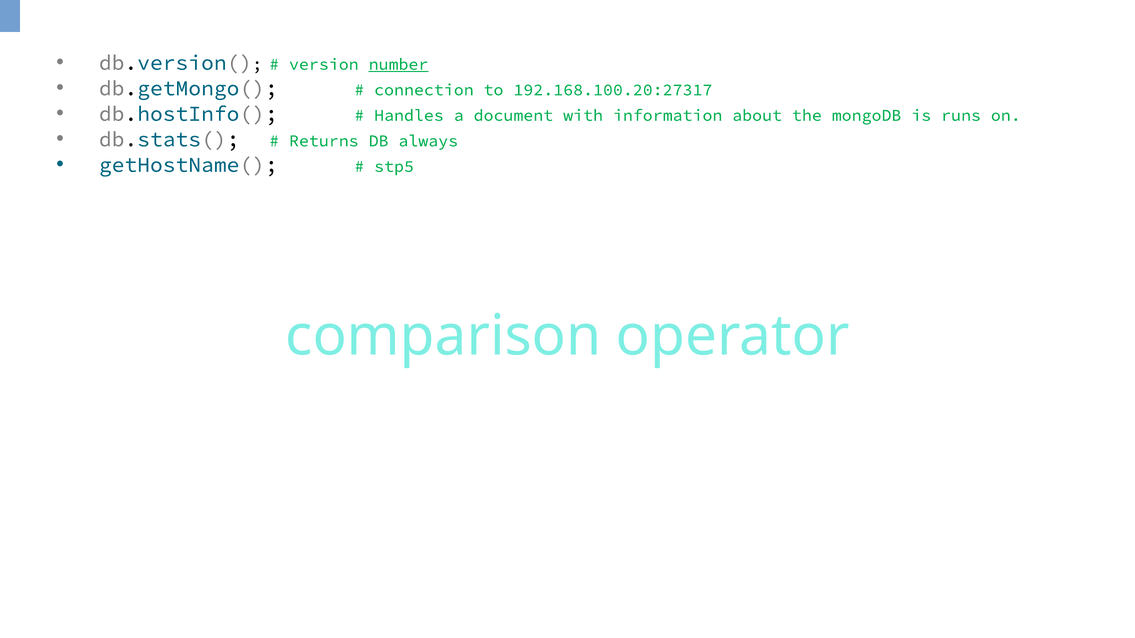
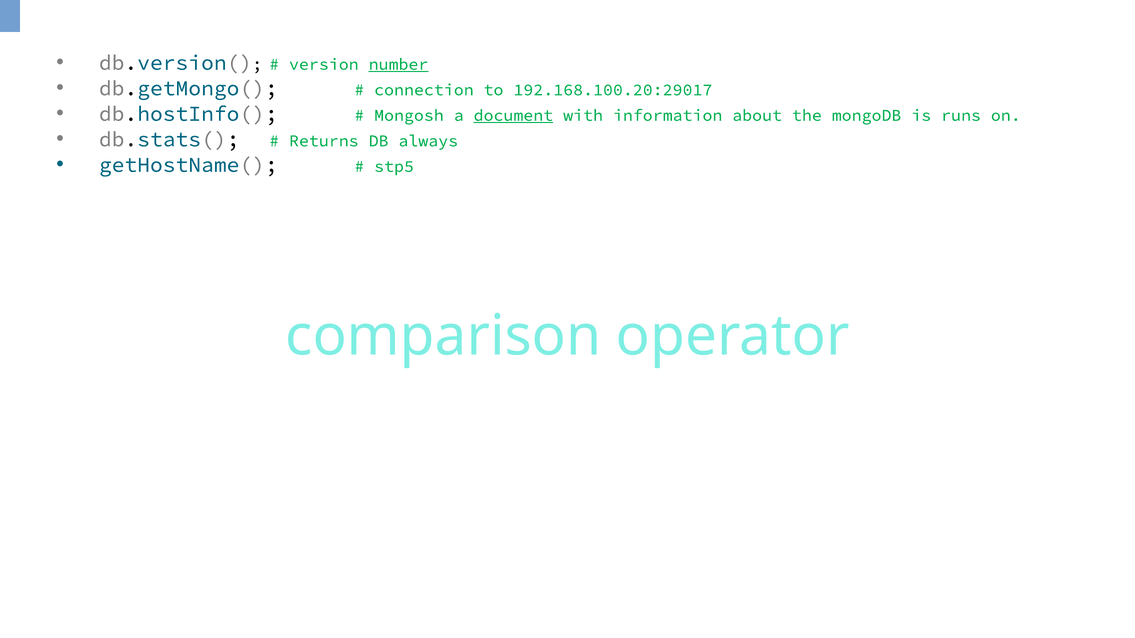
192.168.100.20:27317: 192.168.100.20:27317 -> 192.168.100.20:29017 (613, 90)
Handles: Handles -> Mongosh (409, 115)
document underline: none -> present (513, 115)
